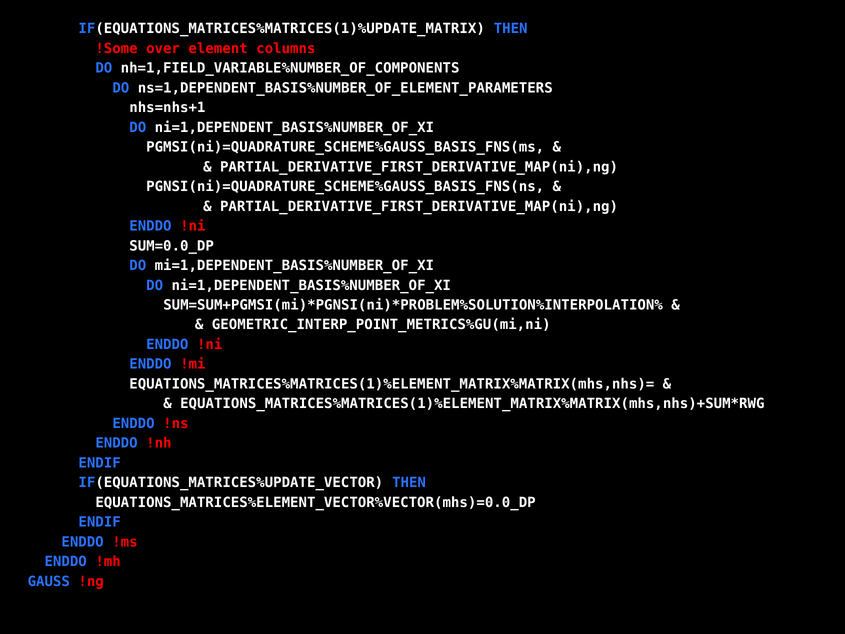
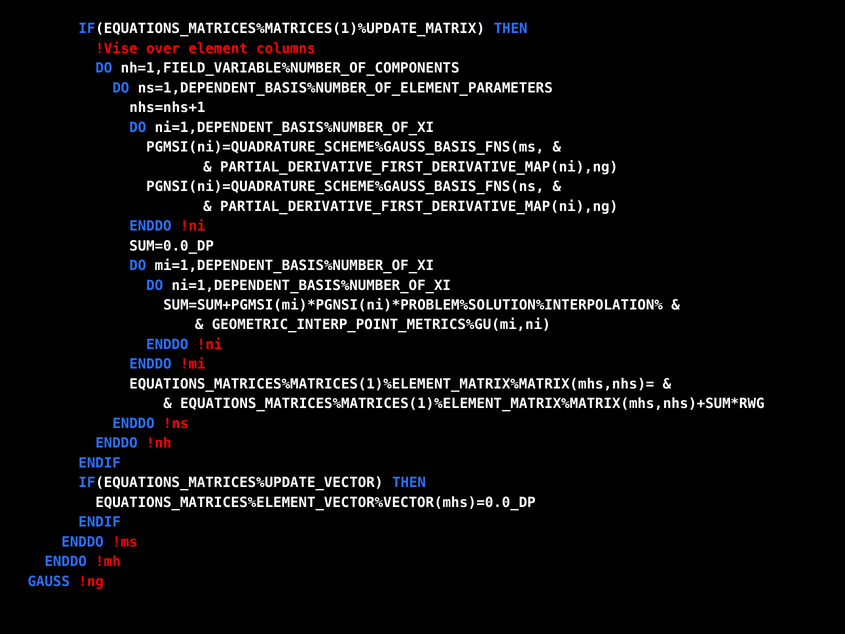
!Some: !Some -> !Vise (117, 49)
